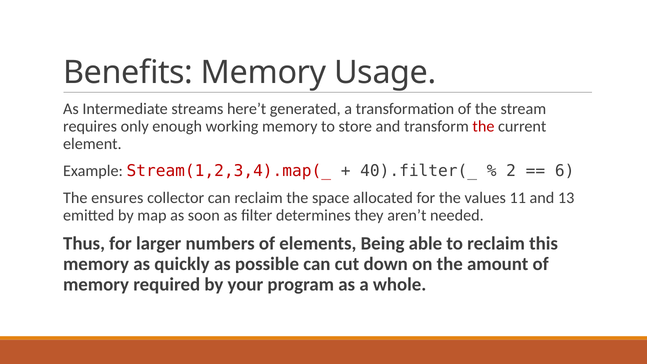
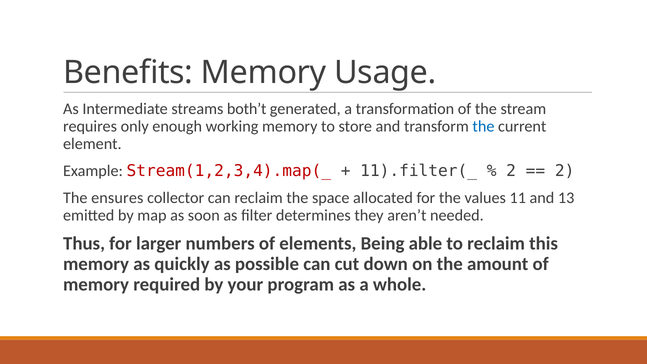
here’t: here’t -> both’t (247, 109)
the colour: red -> blue (483, 126)
40).filter(_: 40).filter(_ -> 11).filter(_ (419, 171)
6: 6 -> 2 (565, 171)
